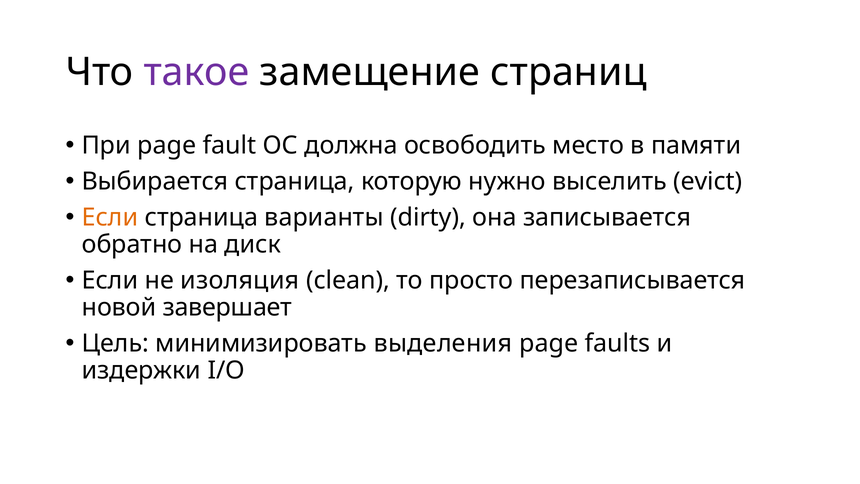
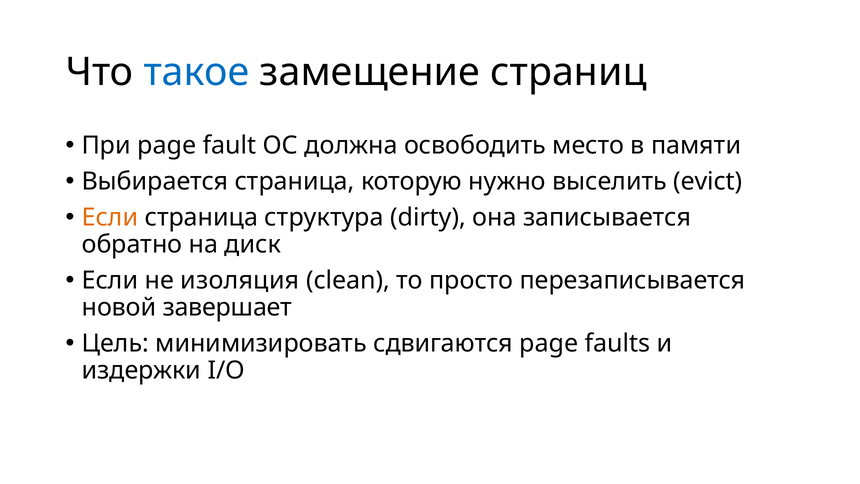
такое colour: purple -> blue (196, 72)
варианты: варианты -> структура (324, 217)
выделения: выделения -> сдвигаются (443, 343)
